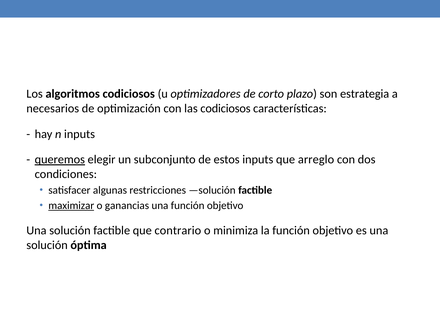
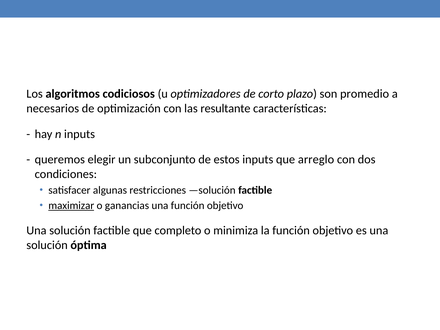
estrategia: estrategia -> promedio (365, 94)
las codiciosos: codiciosos -> resultante (225, 108)
queremos underline: present -> none (60, 160)
contrario: contrario -> completo (178, 231)
